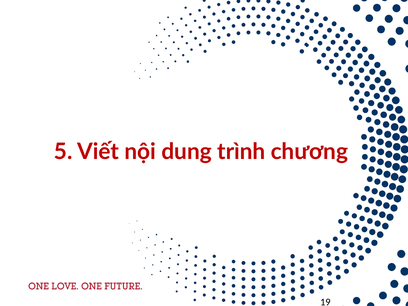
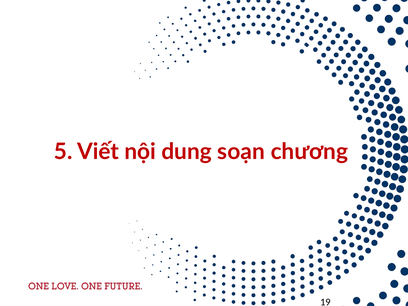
trình: trình -> soạn (241, 152)
